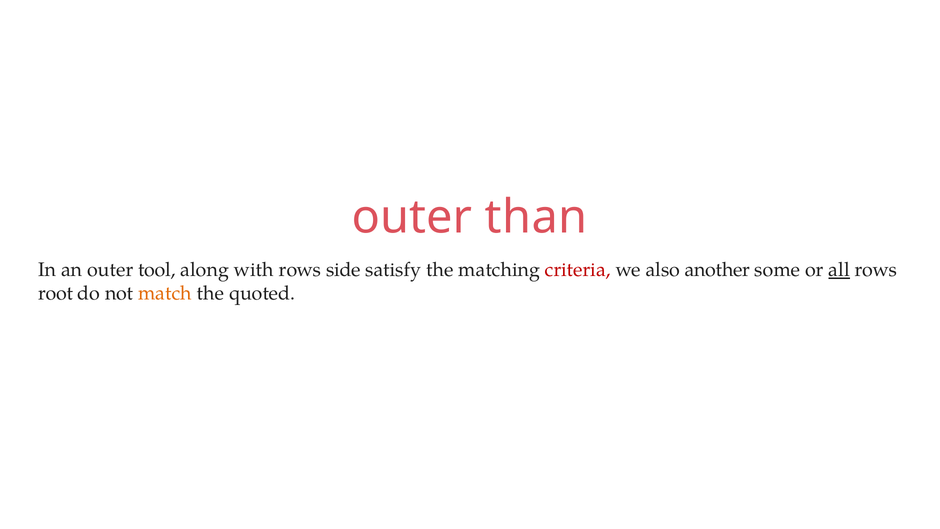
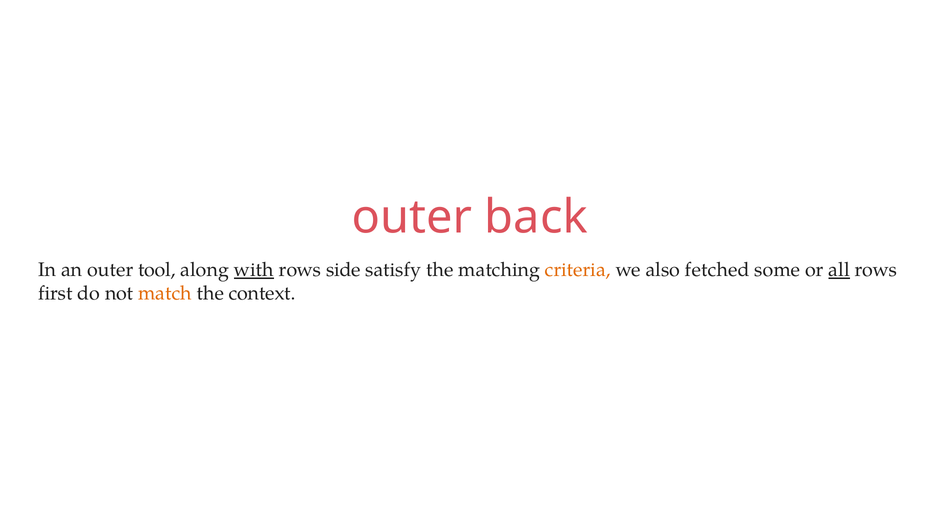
than: than -> back (536, 217)
with underline: none -> present (254, 270)
criteria colour: red -> orange (578, 270)
another: another -> fetched (717, 270)
root: root -> first (55, 293)
quoted: quoted -> context (262, 293)
